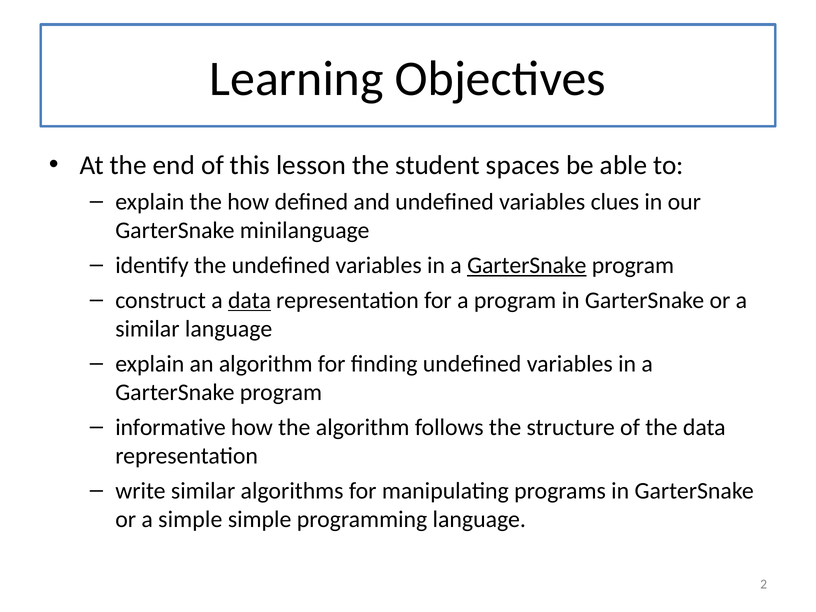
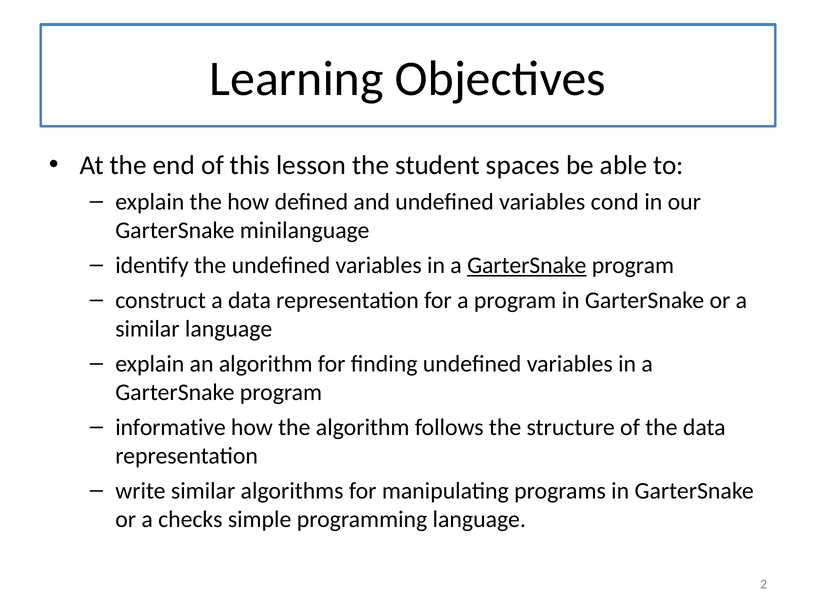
clues: clues -> cond (615, 202)
data underline: present -> none (249, 300)
a simple: simple -> checks (190, 519)
